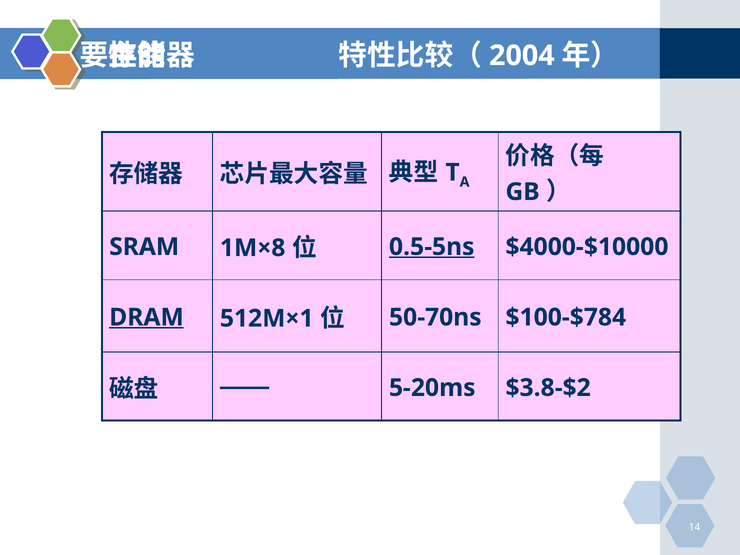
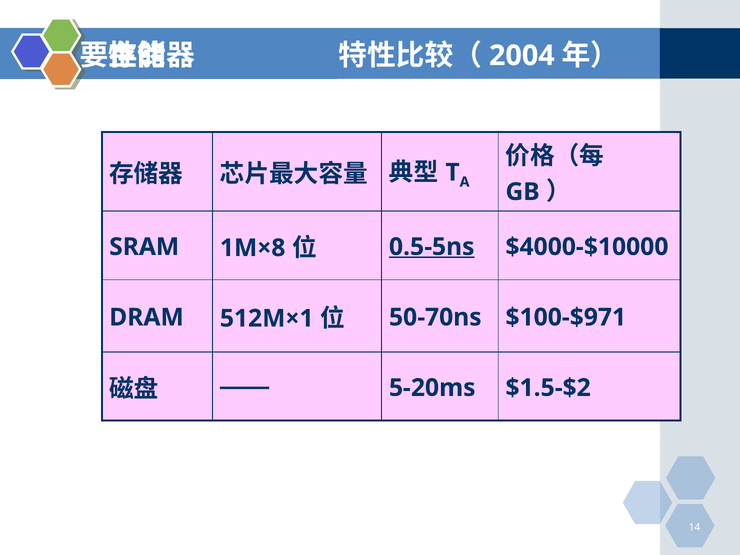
DRAM underline: present -> none (146, 317)
$100-$784: $100-$784 -> $100-$971 (566, 317)
$3.8-$2: $3.8-$2 -> $1.5-$2 (548, 388)
